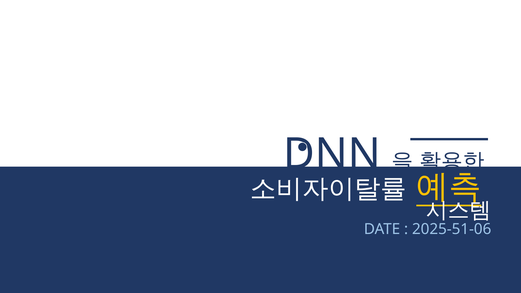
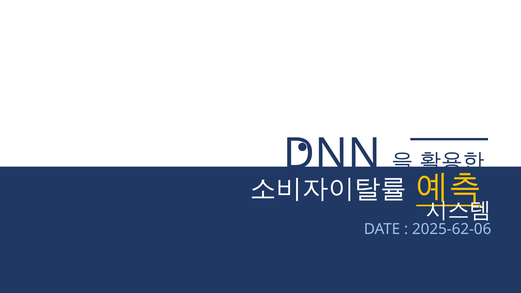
2025-51-06: 2025-51-06 -> 2025-62-06 (452, 229)
